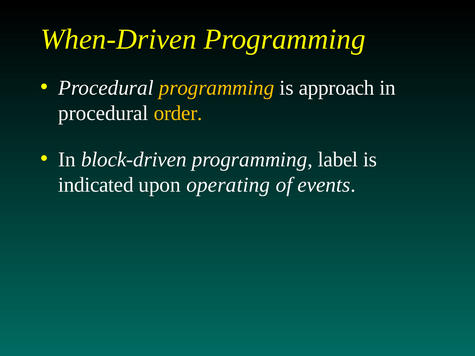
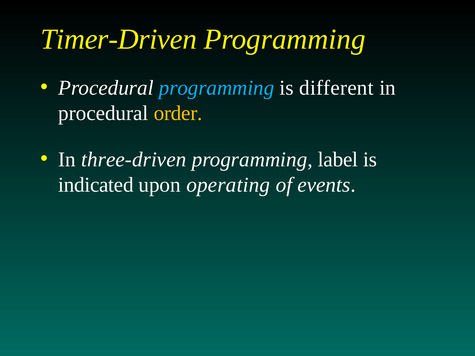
When-Driven: When-Driven -> Timer-Driven (119, 39)
programming colour: yellow -> light blue (217, 88)
approach: approach -> different (336, 88)
block-driven: block-driven -> three-driven (134, 160)
